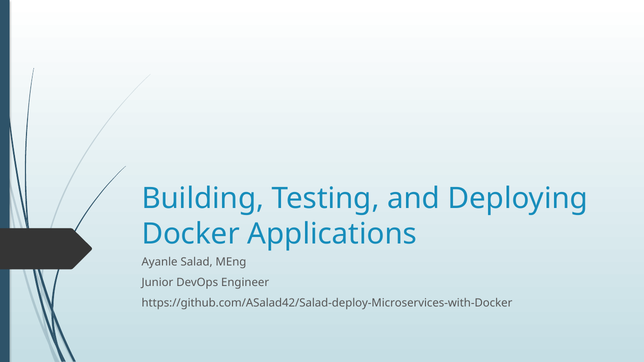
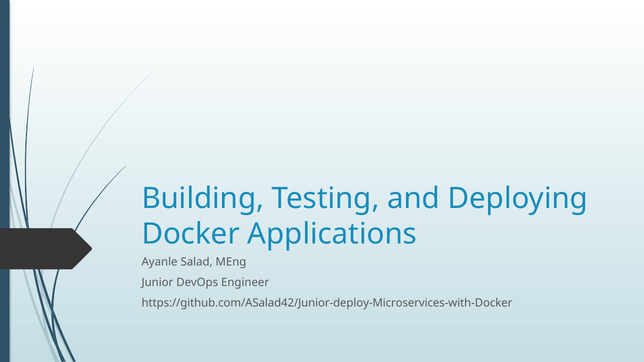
https://github.com/ASalad42/Salad-deploy-Microservices-with-Docker: https://github.com/ASalad42/Salad-deploy-Microservices-with-Docker -> https://github.com/ASalad42/Junior-deploy-Microservices-with-Docker (327, 303)
